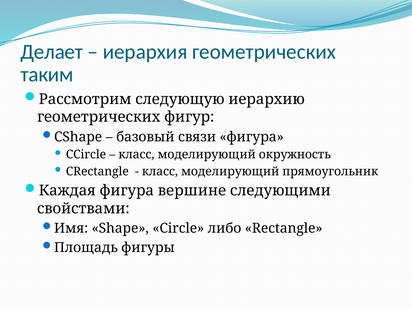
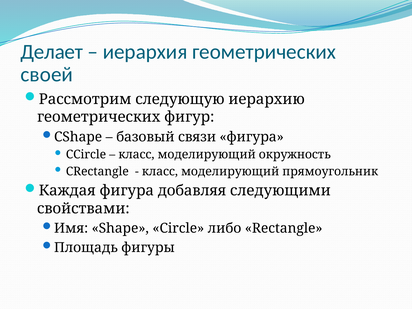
таким: таким -> своей (47, 75)
вершине: вершине -> добавляя (192, 191)
